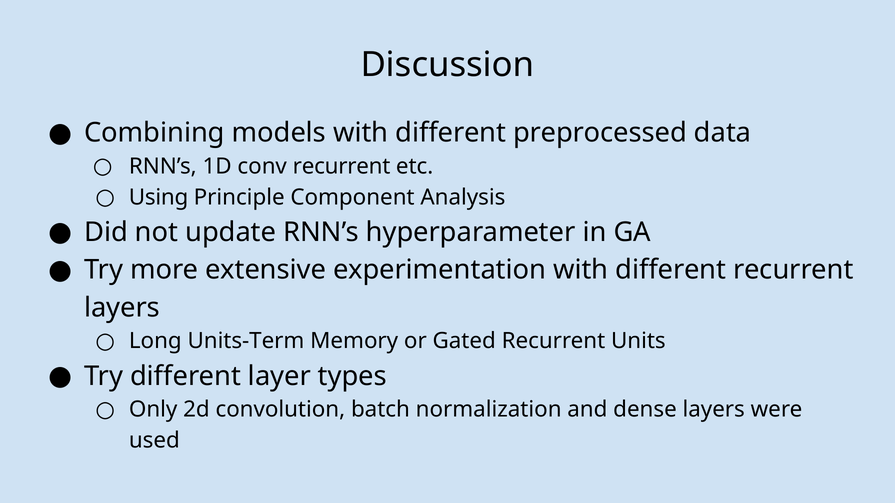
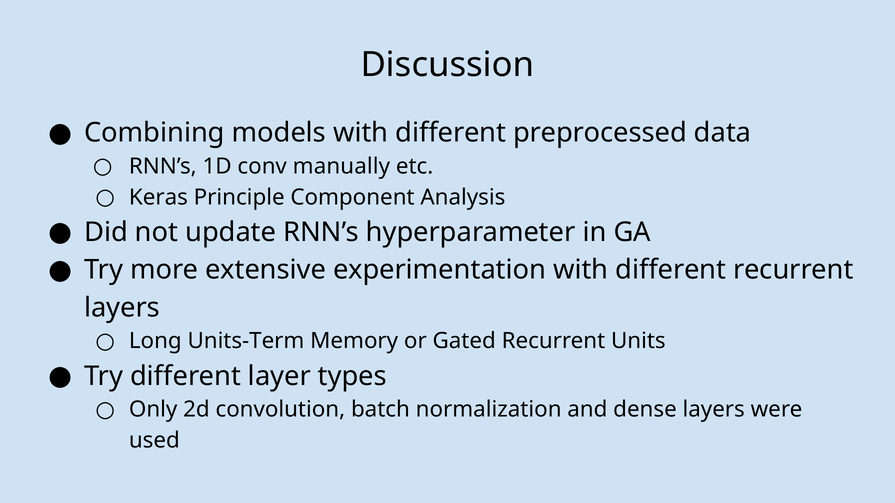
conv recurrent: recurrent -> manually (341, 167)
Using: Using -> Keras (158, 197)
